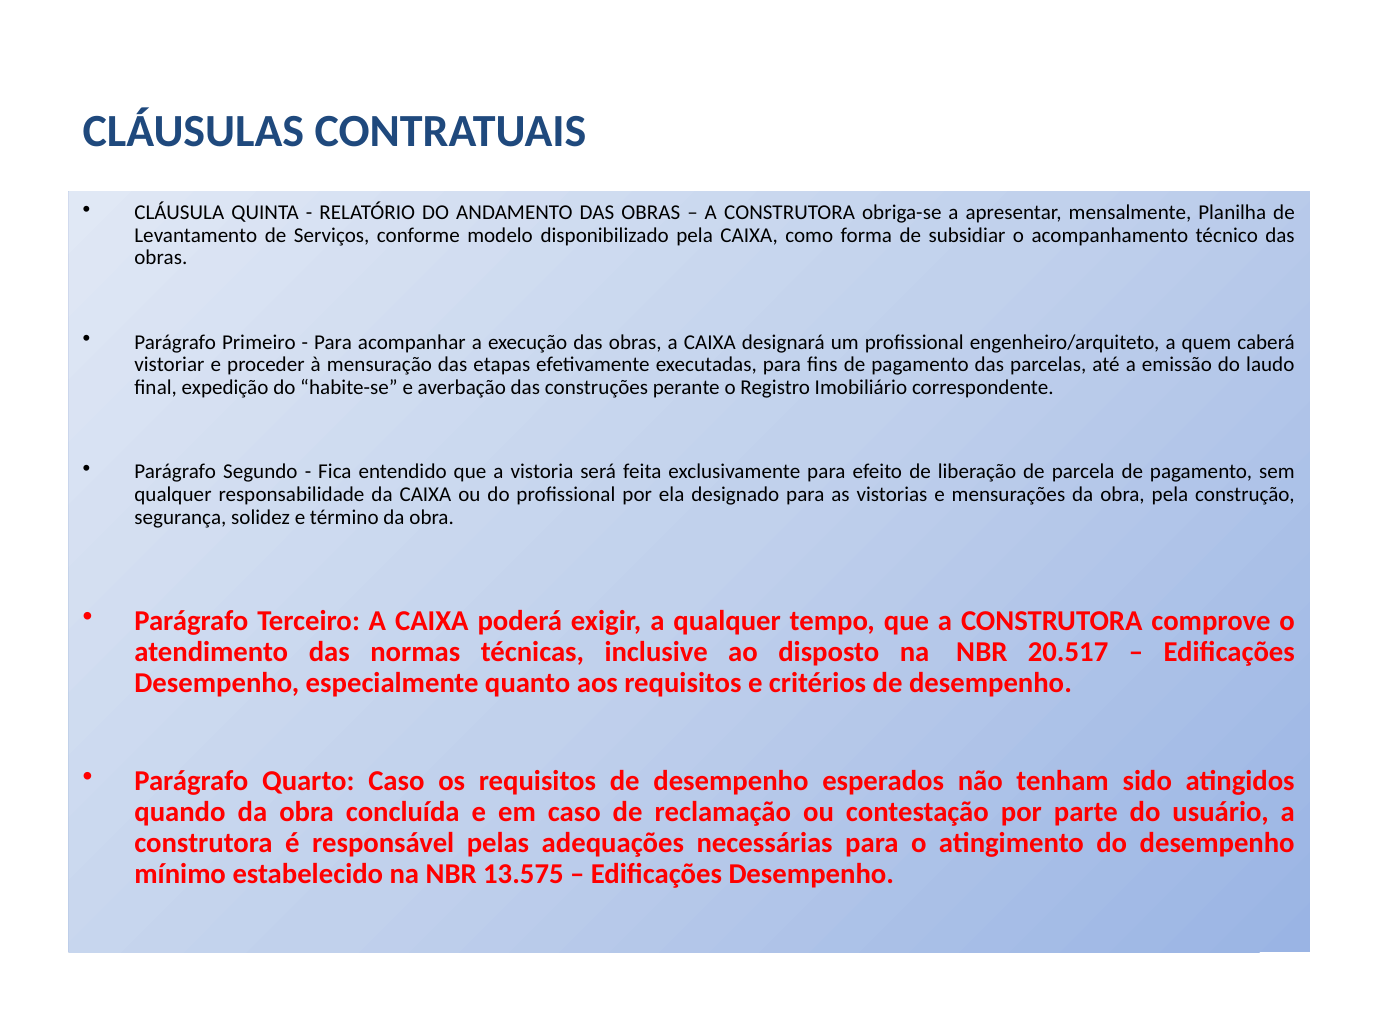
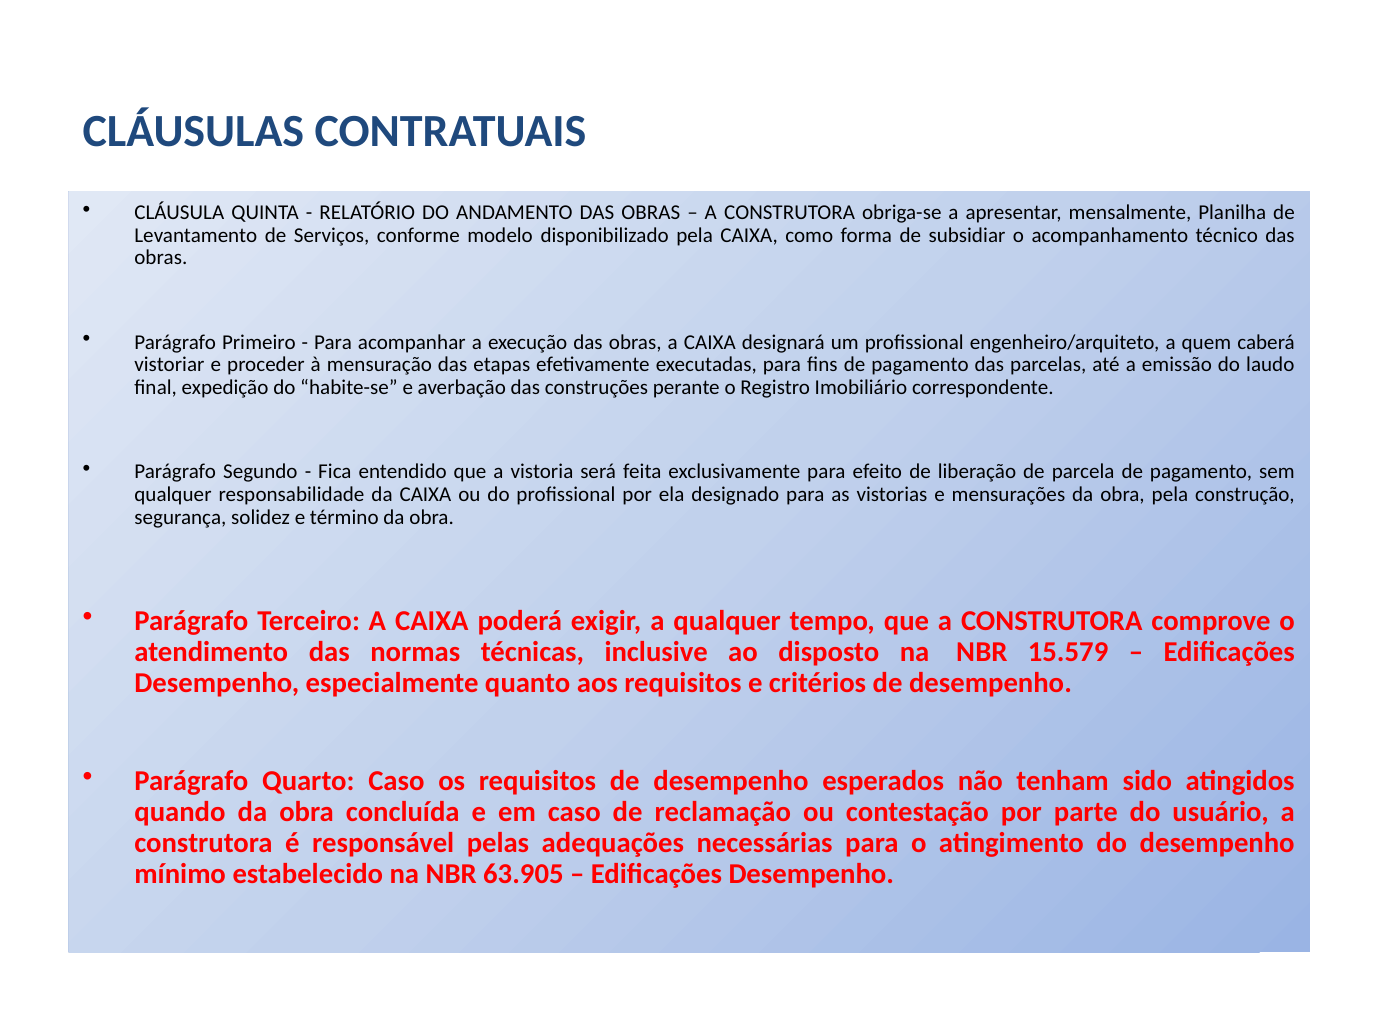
20.517: 20.517 -> 15.579 (1068, 652)
13.575: 13.575 -> 63.905 (523, 873)
